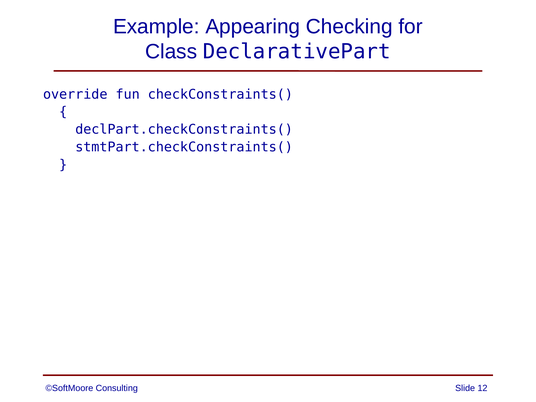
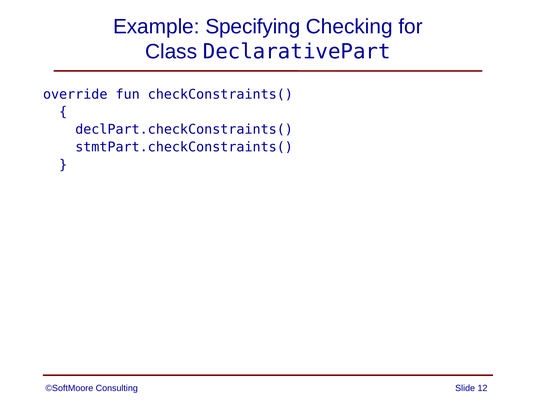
Appearing: Appearing -> Specifying (253, 26)
